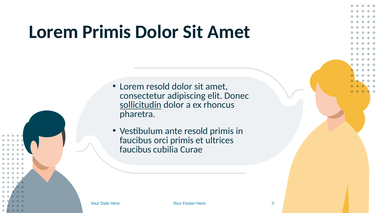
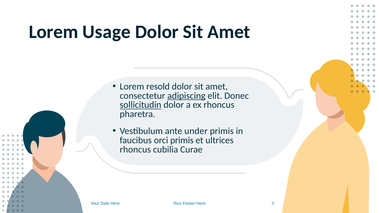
Lorem Primis: Primis -> Usage (107, 32)
adipiscing underline: none -> present (186, 96)
ante resold: resold -> under (196, 131)
faucibus: faucibus -> rhoncus (135, 150)
